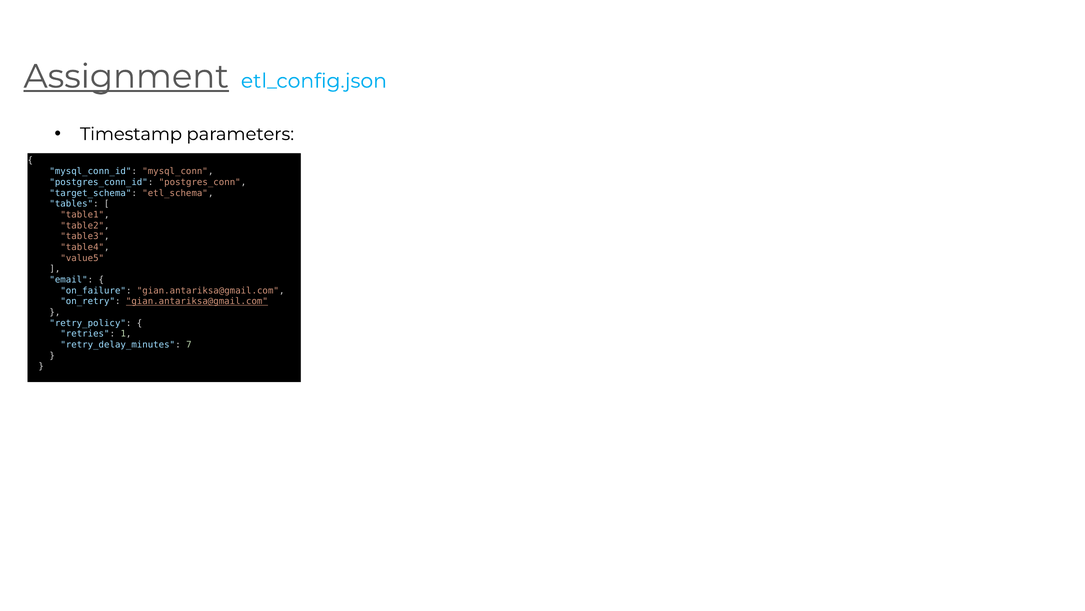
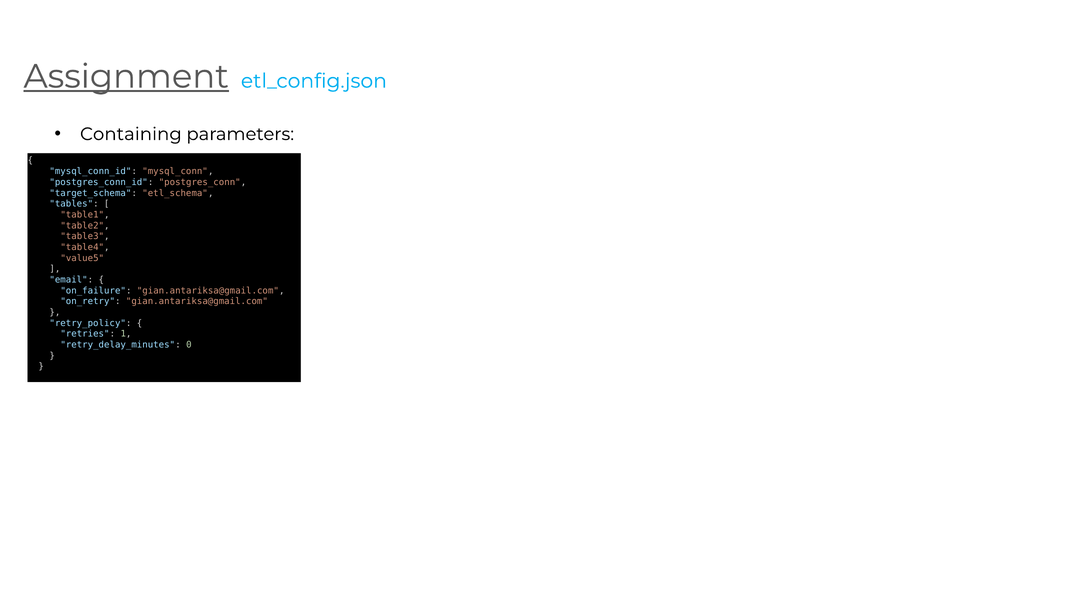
Timestamp: Timestamp -> Containing (131, 134)
gian.antariksa@gmail.com underline: present -> none (197, 301)
7: 7 -> 0 (189, 344)
